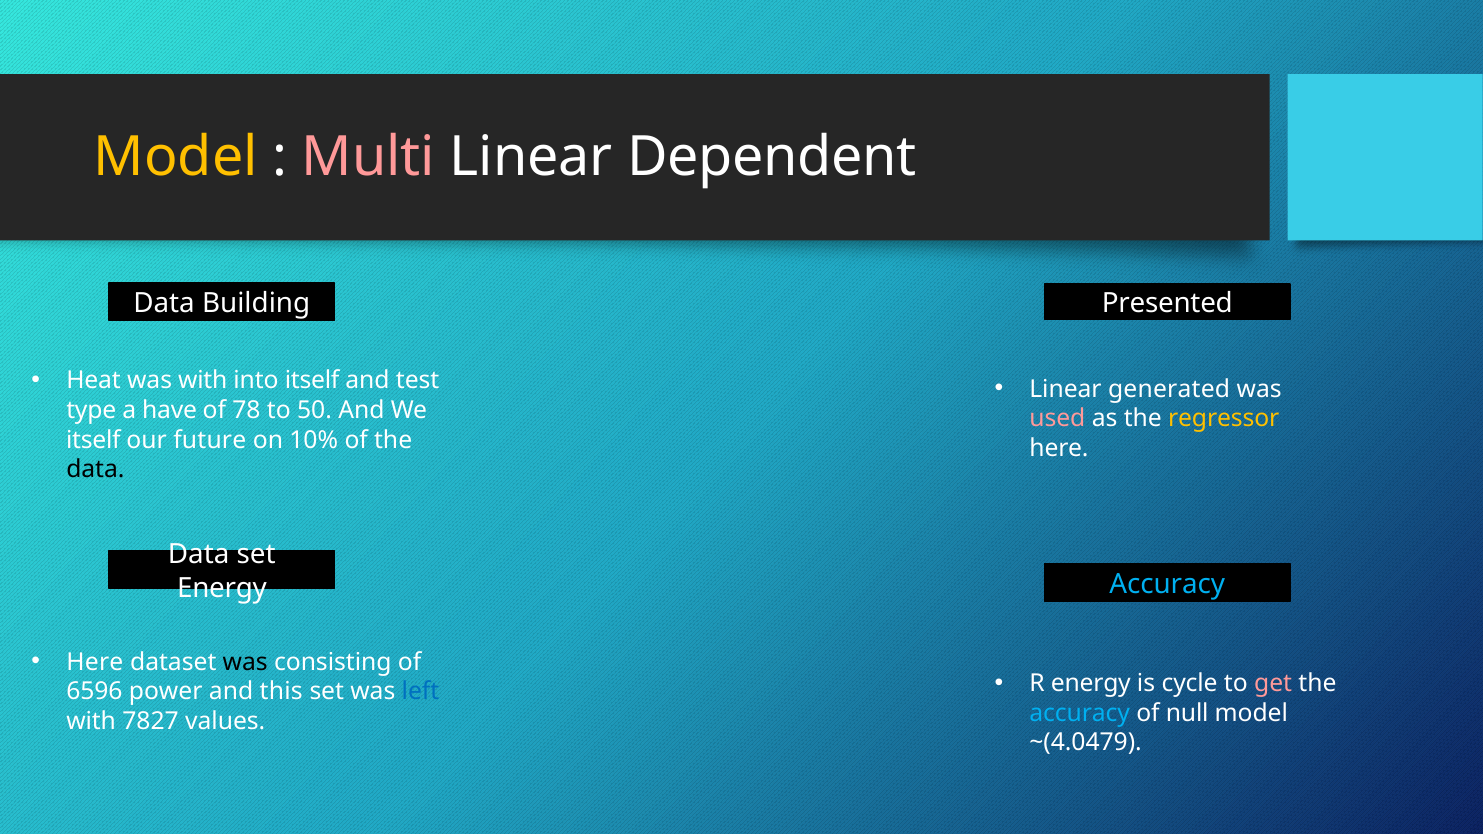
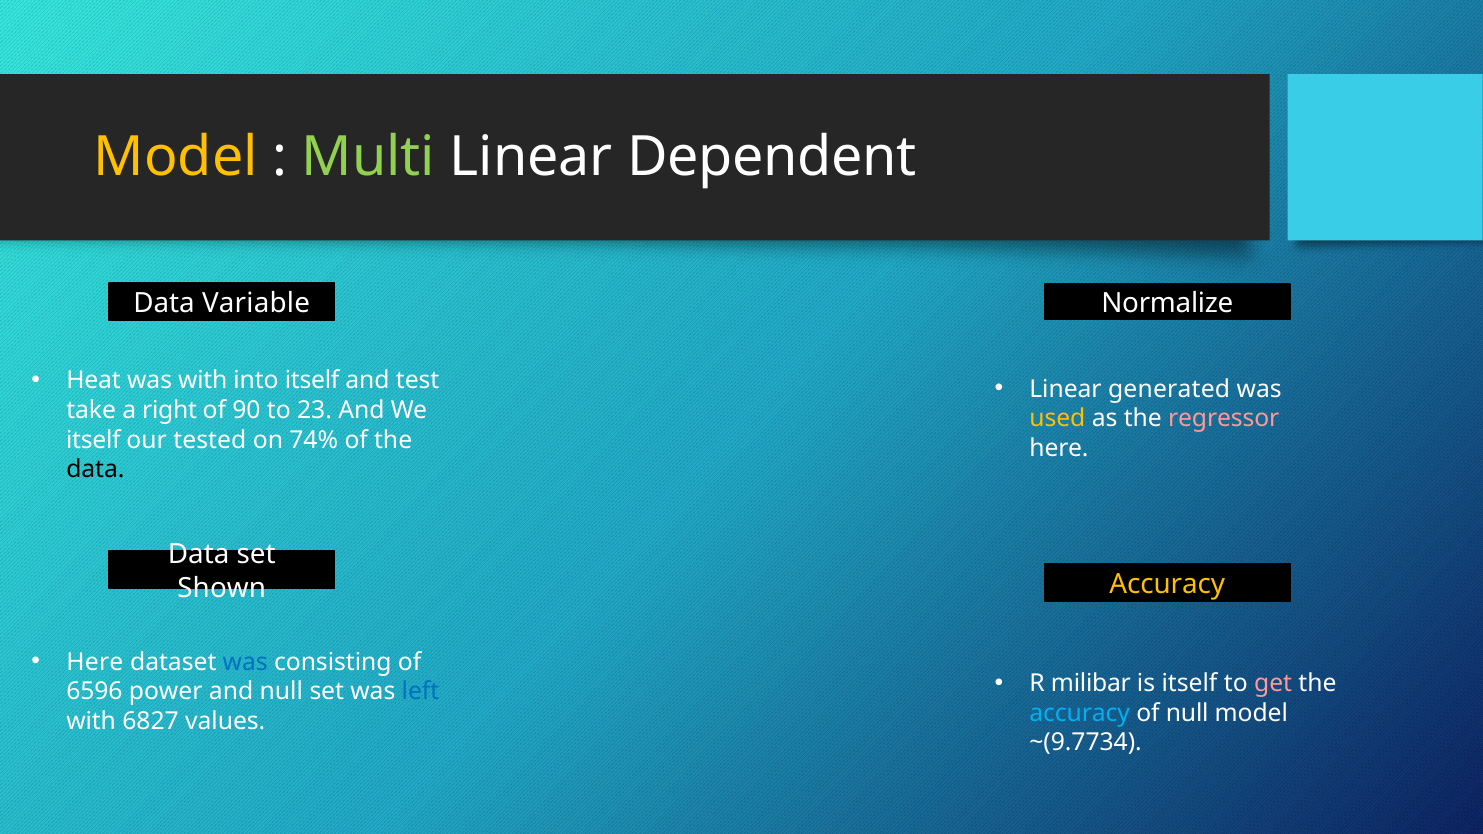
Multi colour: pink -> light green (368, 157)
Building: Building -> Variable (256, 304)
Presented: Presented -> Normalize (1167, 304)
type: type -> take (91, 411)
have: have -> right (170, 411)
78: 78 -> 90 (246, 411)
50: 50 -> 23 (315, 411)
used colour: pink -> yellow (1057, 419)
regressor colour: yellow -> pink (1224, 419)
future: future -> tested (210, 440)
10%: 10% -> 74% (314, 440)
Accuracy colour: light blue -> yellow (1167, 585)
Energy: Energy -> Shown (222, 588)
was colour: black -> blue (245, 662)
R energy: energy -> milibar (1091, 684)
is cycle: cycle -> itself (1190, 684)
and this: this -> null (281, 692)
7827: 7827 -> 6827 (151, 721)
~(4.0479: ~(4.0479 -> ~(9.7734 (1086, 743)
